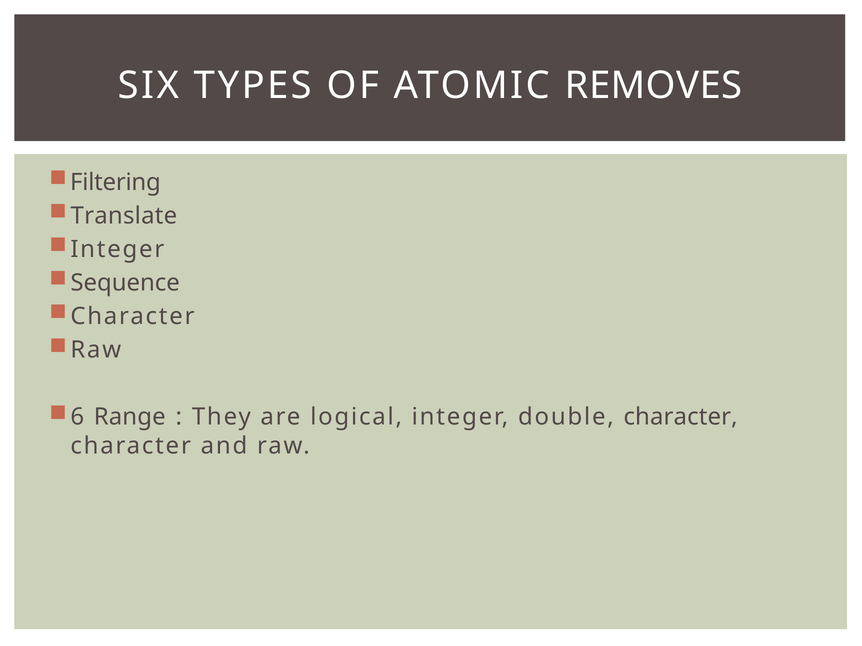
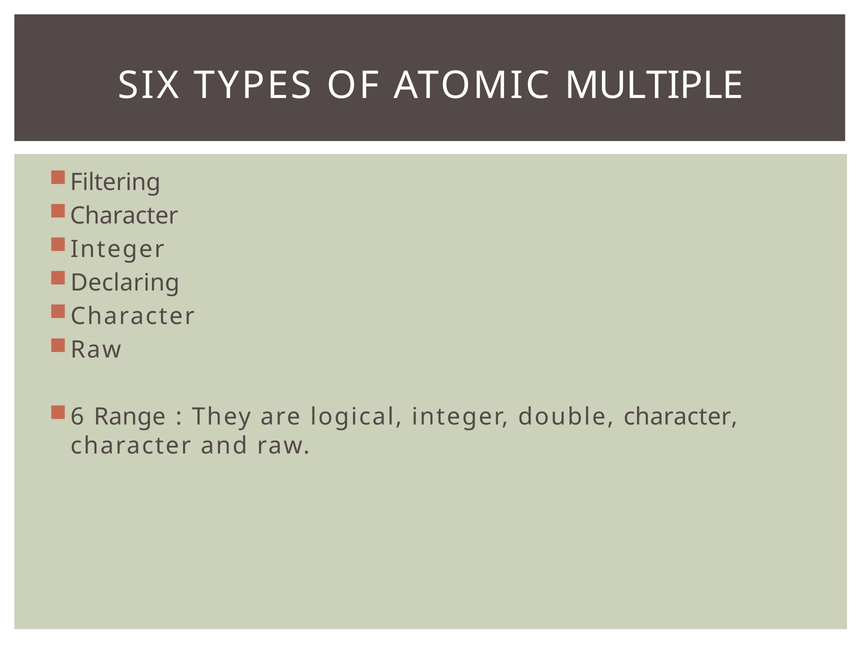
REMOVES: REMOVES -> MULTIPLE (654, 86)
Translate: Translate -> Character (124, 216)
Sequence: Sequence -> Declaring (125, 283)
